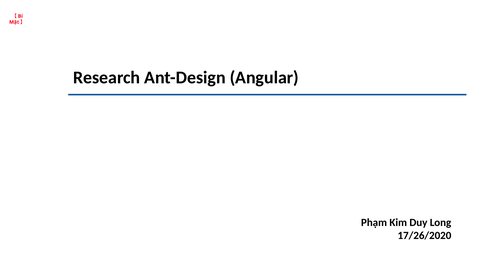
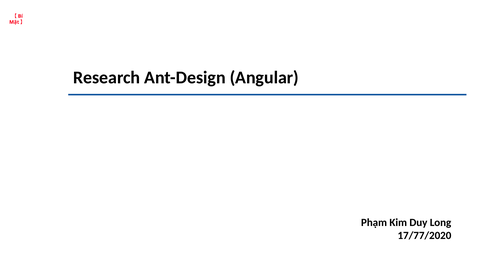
17/26/2020: 17/26/2020 -> 17/77/2020 (424, 235)
